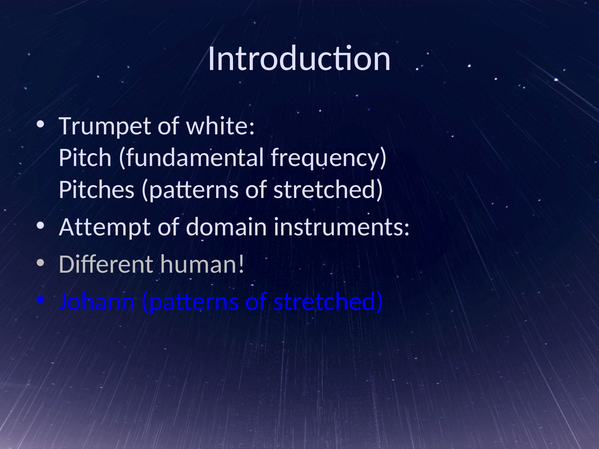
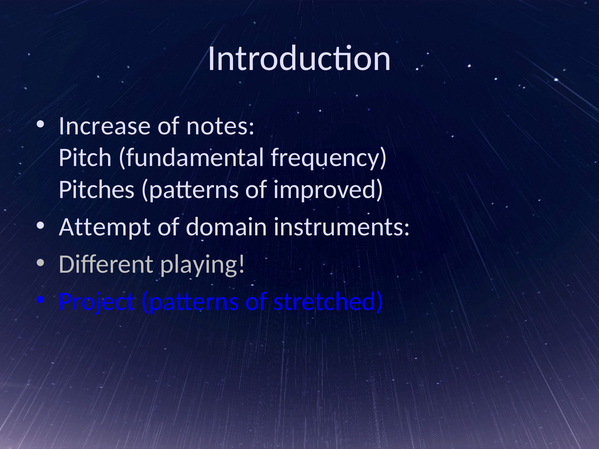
Trumpet: Trumpet -> Increase (105, 126)
white: white -> notes (221, 126)
stretched: stretched -> improved (329, 190)
human: human -> playing (203, 264)
Johann: Johann -> Project (97, 301)
